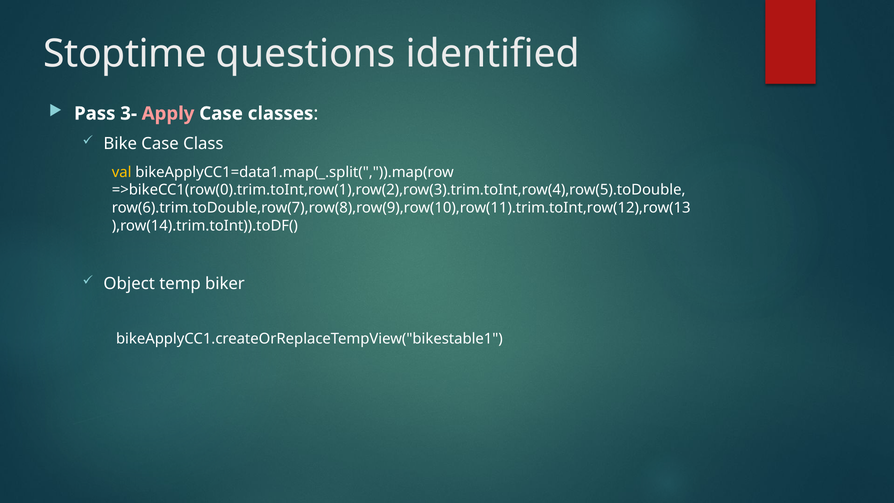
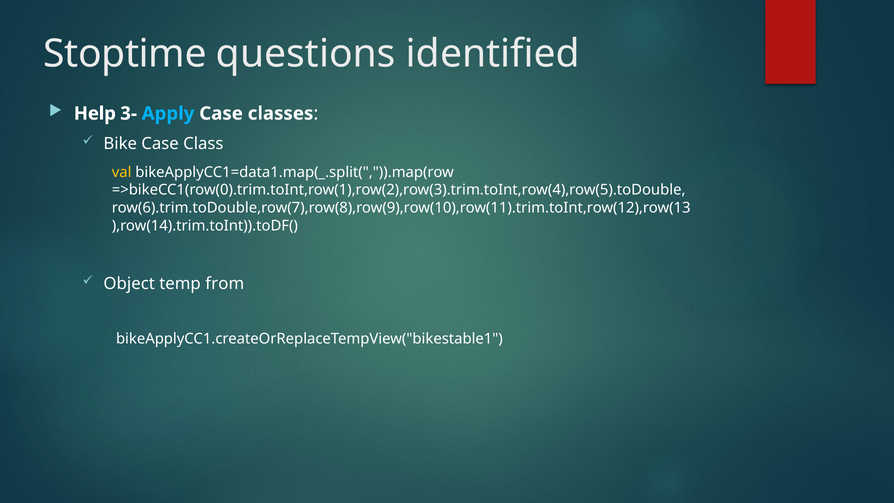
Pass: Pass -> Help (95, 113)
Apply colour: pink -> light blue (168, 113)
biker: biker -> from (225, 283)
